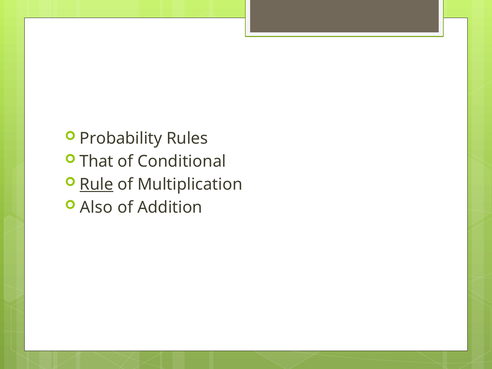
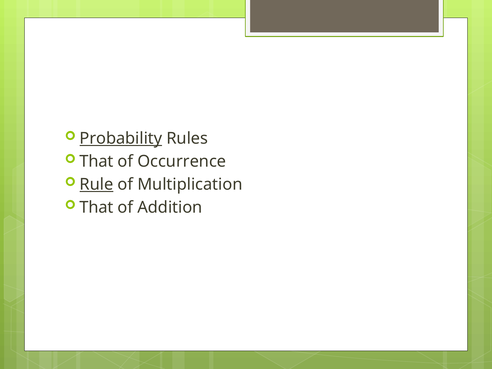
Probability underline: none -> present (121, 138)
Conditional: Conditional -> Occurrence (182, 161)
Also: Also -> That (96, 207)
